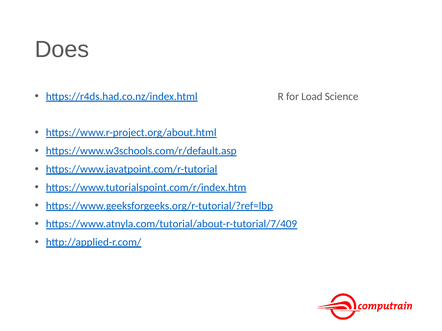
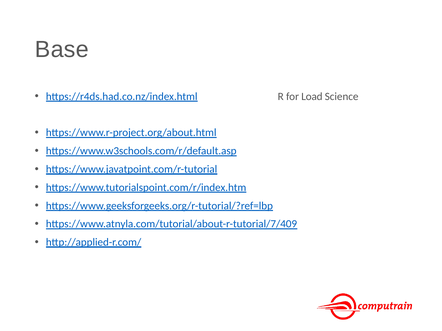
Does: Does -> Base (62, 50)
